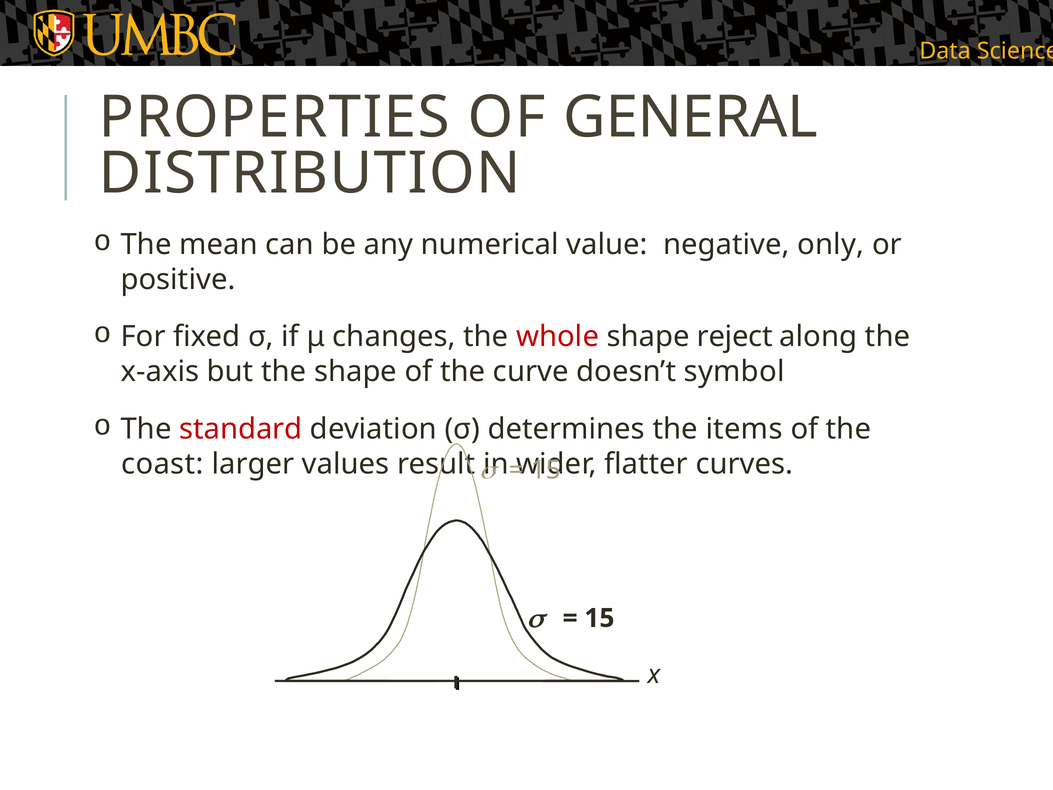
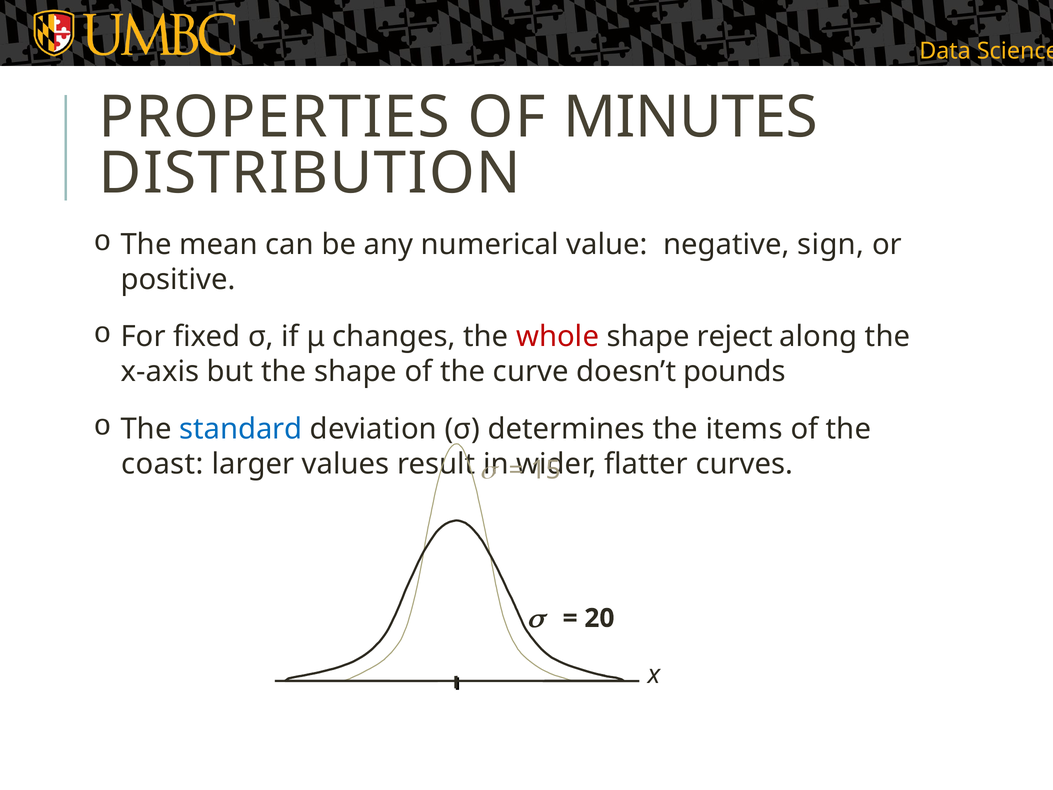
GENERAL: GENERAL -> MINUTES (691, 117)
only: only -> sign (831, 244)
symbol: symbol -> pounds (734, 372)
standard colour: red -> blue (241, 429)
15: 15 -> 20 (599, 618)
